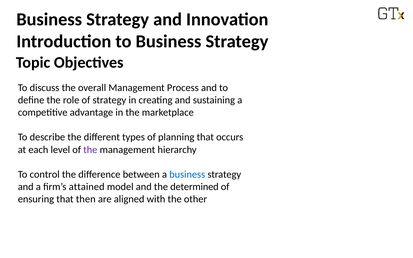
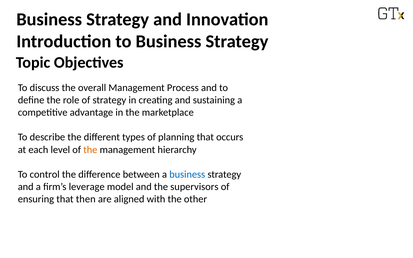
the colour: purple -> orange (90, 150)
attained: attained -> leverage (87, 187)
determined: determined -> supervisors (194, 187)
